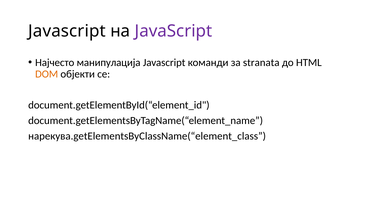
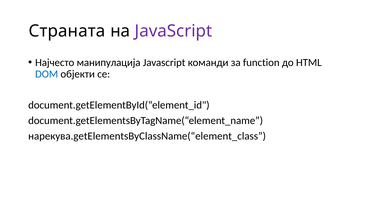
Javascript: Javascript -> Страната (67, 31)
stranata: stranata -> function (261, 63)
DOM colour: orange -> blue (47, 74)
